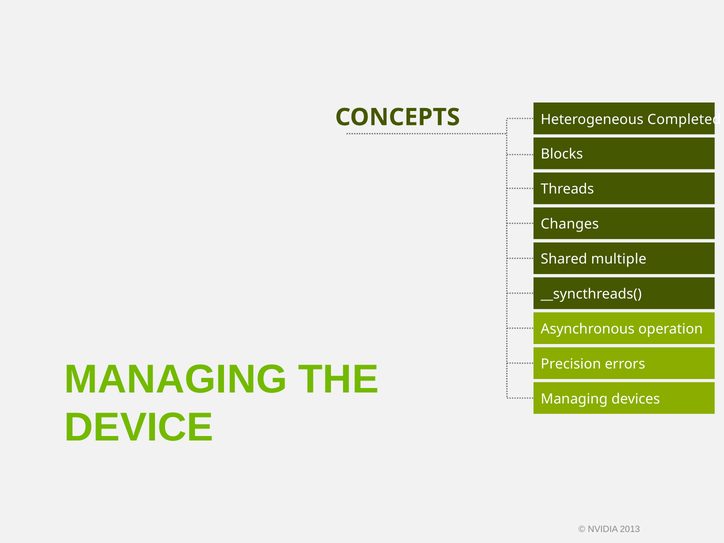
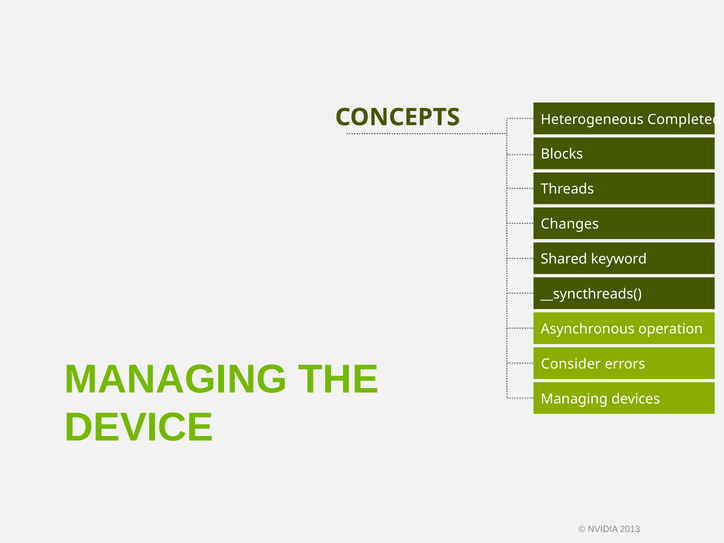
multiple: multiple -> keyword (619, 259)
Precision: Precision -> Consider (571, 364)
